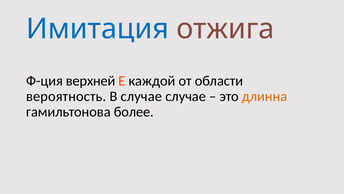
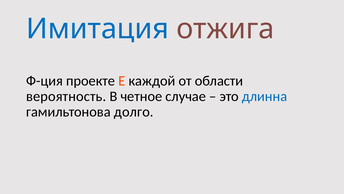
верхней: верхней -> проекте (91, 81)
В случае: случае -> четное (141, 96)
длинна colour: orange -> blue (265, 96)
более: более -> долго (134, 112)
